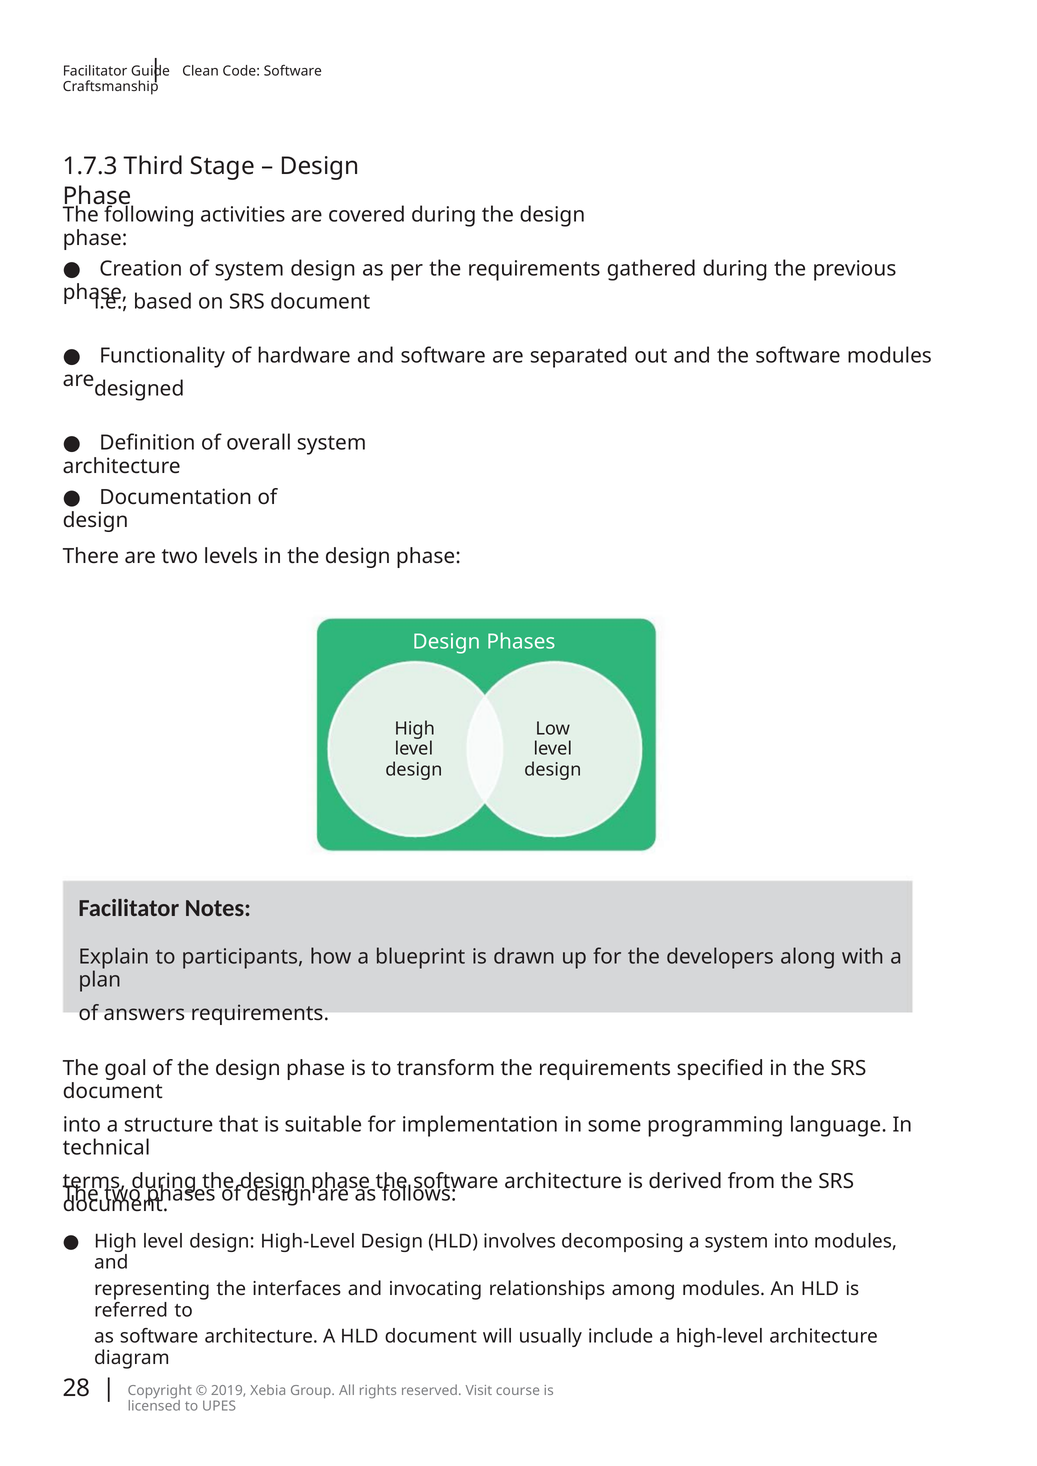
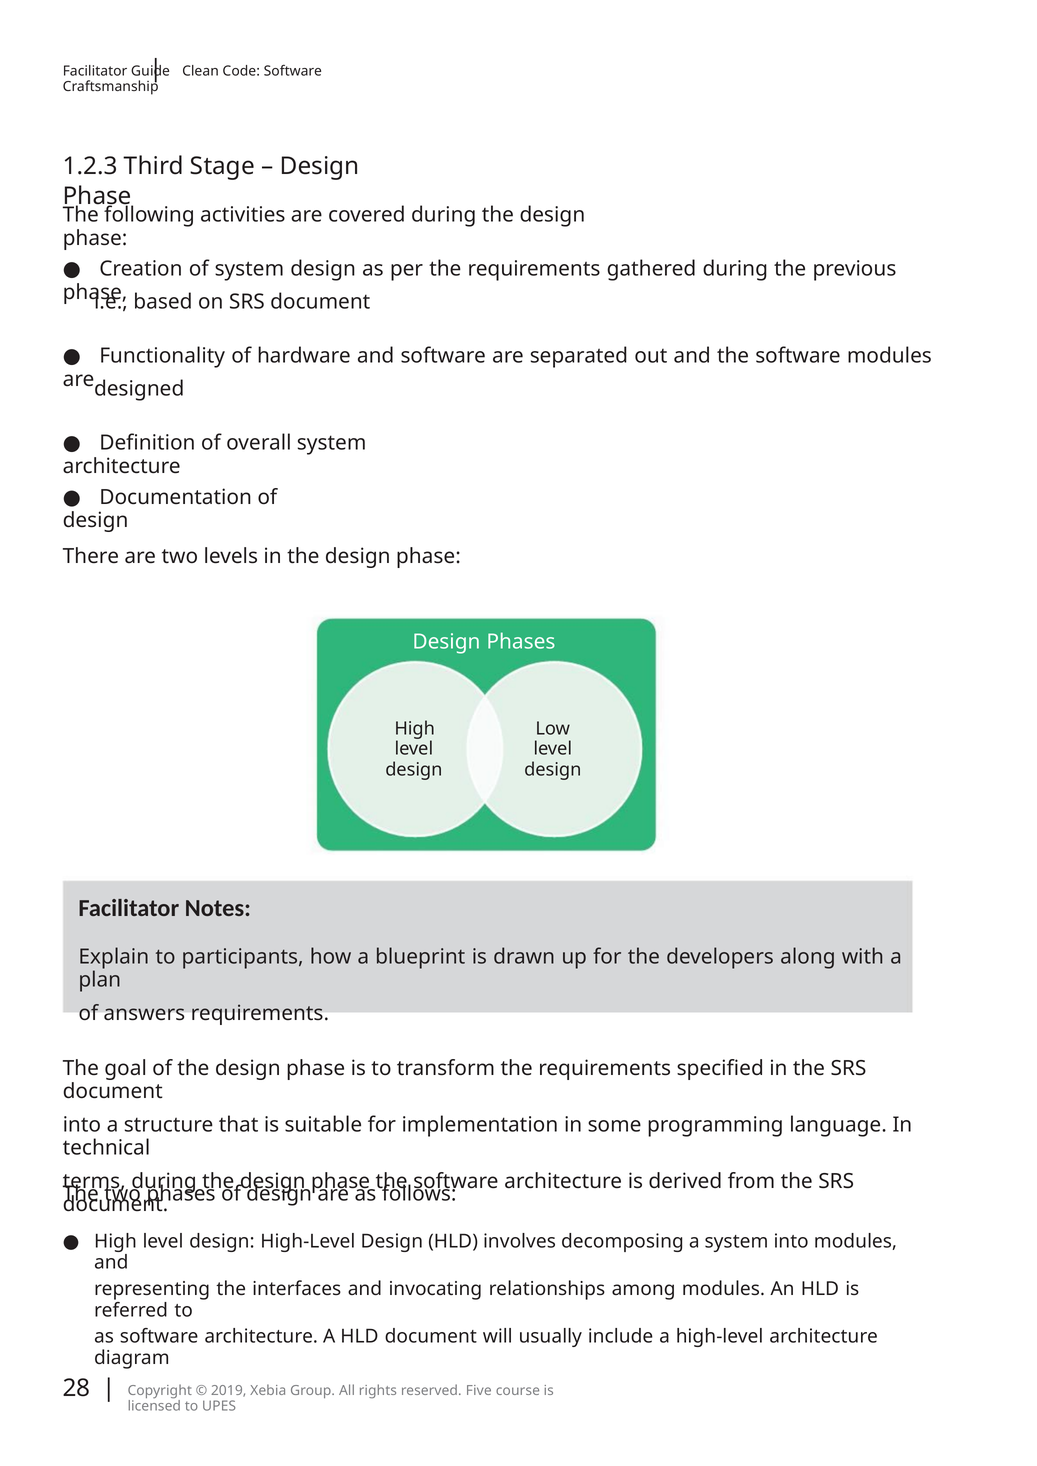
1.7.3: 1.7.3 -> 1.2.3 (90, 166)
Visit: Visit -> Five (479, 1390)
